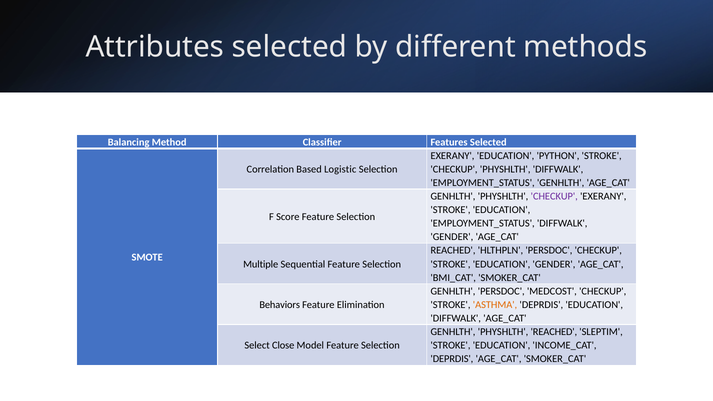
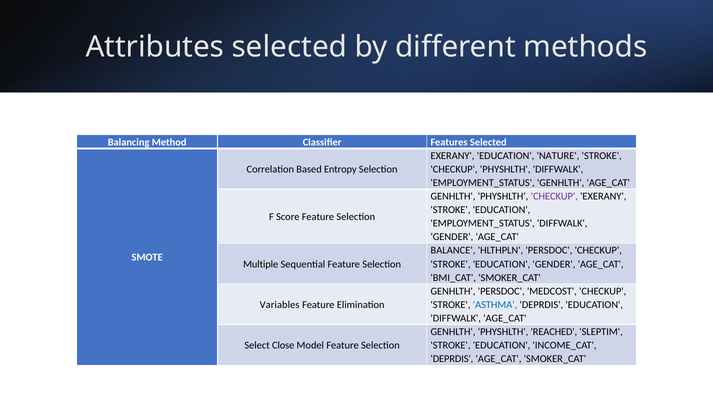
PYTHON: PYTHON -> NATURE (558, 156)
Logistic: Logistic -> Entropy (340, 169)
REACHED: REACHED -> BALANCE (453, 251)
Behaviors: Behaviors -> Variables (280, 305)
ASTHMA colour: orange -> blue (495, 305)
